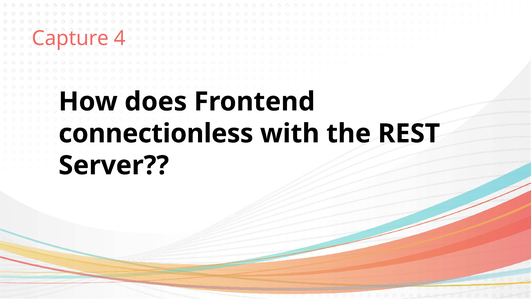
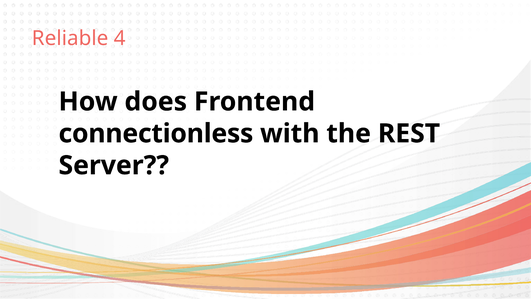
Capture: Capture -> Reliable (70, 38)
